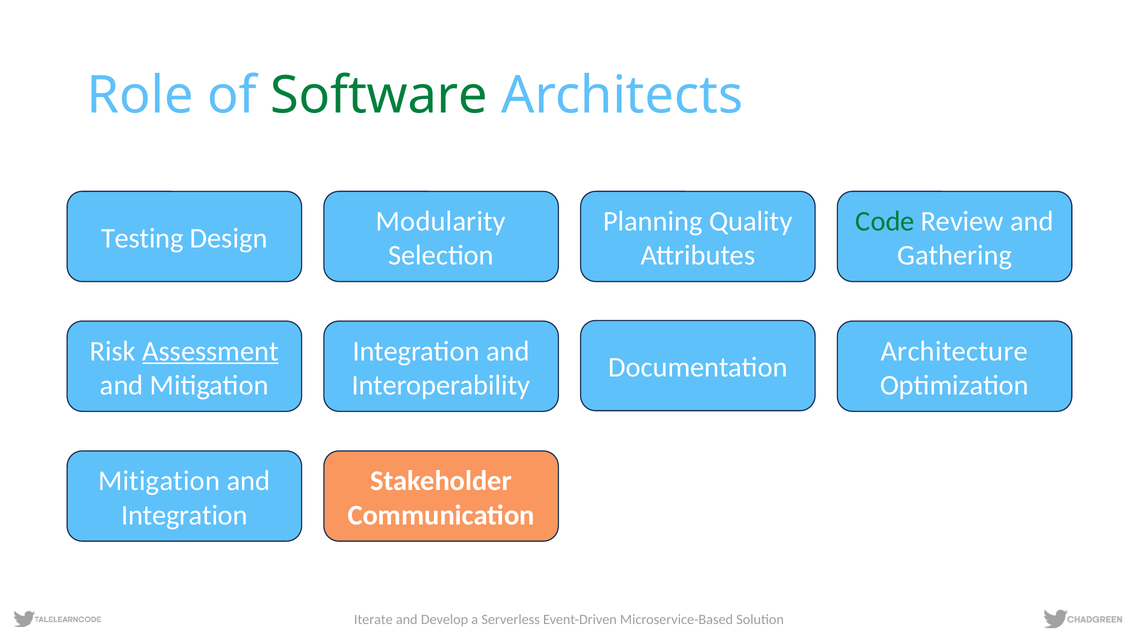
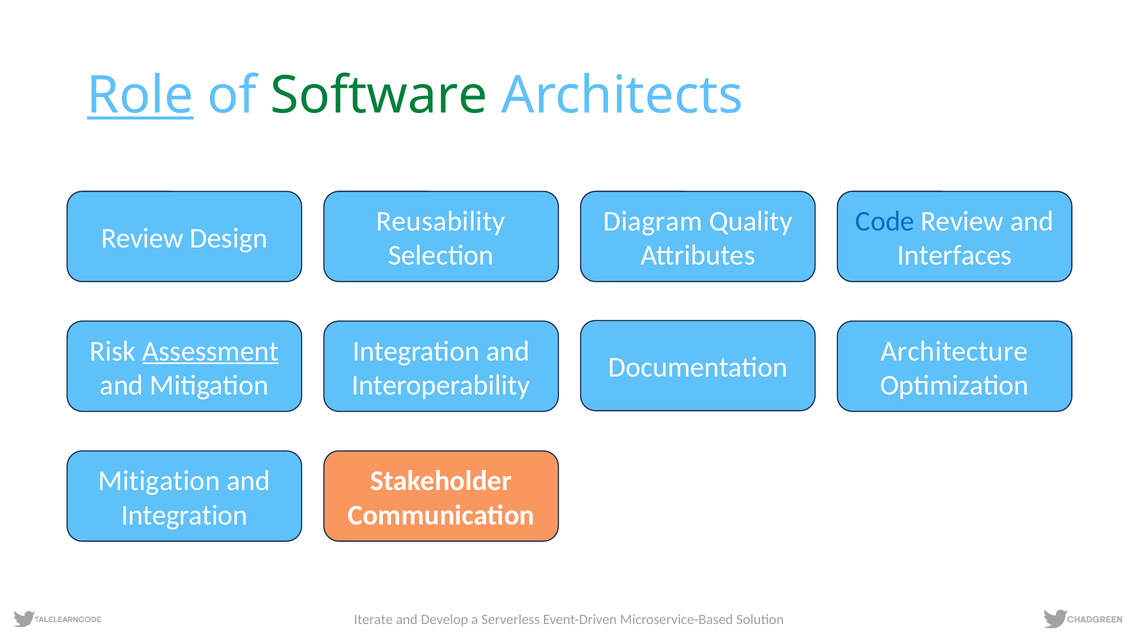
Role underline: none -> present (140, 96)
Modularity: Modularity -> Reusability (441, 221)
Planning: Planning -> Diagram (653, 221)
Code colour: green -> blue (885, 221)
Testing: Testing -> Review (142, 238)
Gathering: Gathering -> Interfaces (955, 255)
